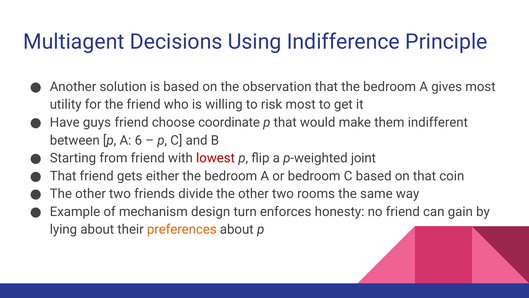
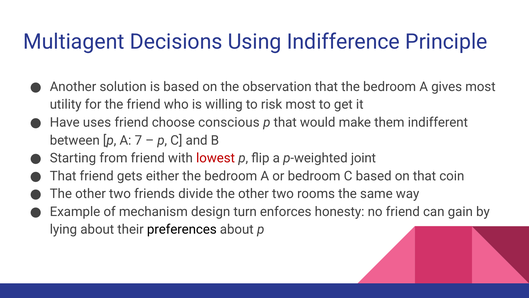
guys: guys -> uses (97, 122)
coordinate: coordinate -> conscious (229, 122)
6: 6 -> 7 (138, 140)
preferences colour: orange -> black (182, 229)
